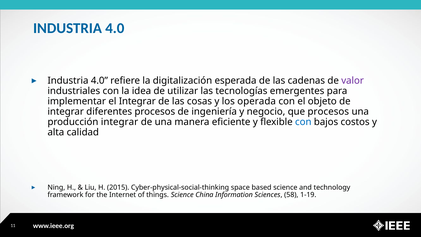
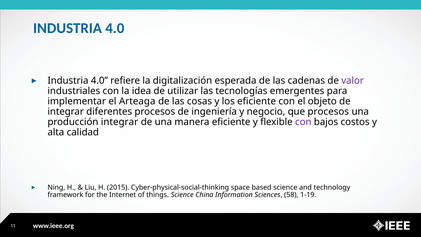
el Integrar: Integrar -> Arteaga (137, 101)
los operada: operada -> eficiente (257, 101)
con colour: blue -> purple (303, 122)
